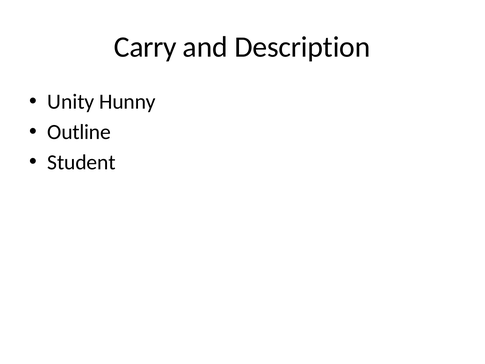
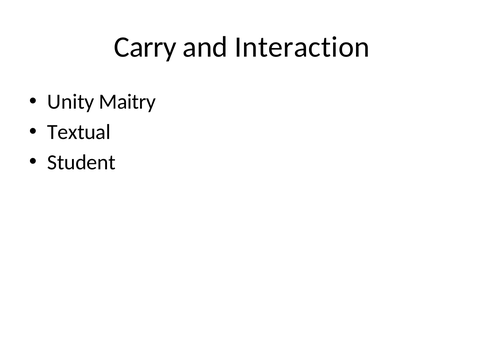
Description: Description -> Interaction (302, 47)
Hunny: Hunny -> Maitry (127, 102)
Outline: Outline -> Textual (79, 132)
